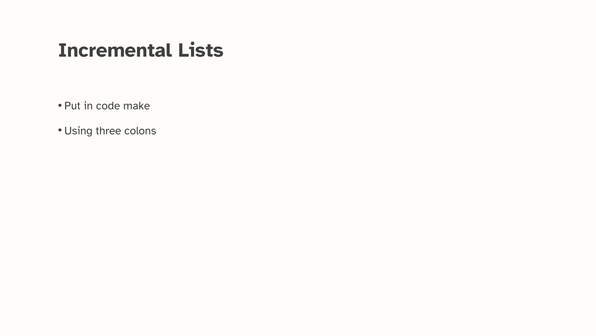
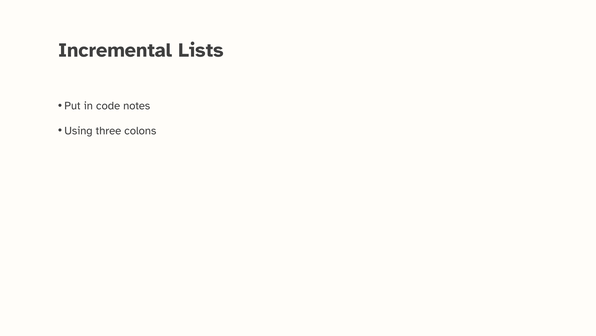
make: make -> notes (137, 106)
